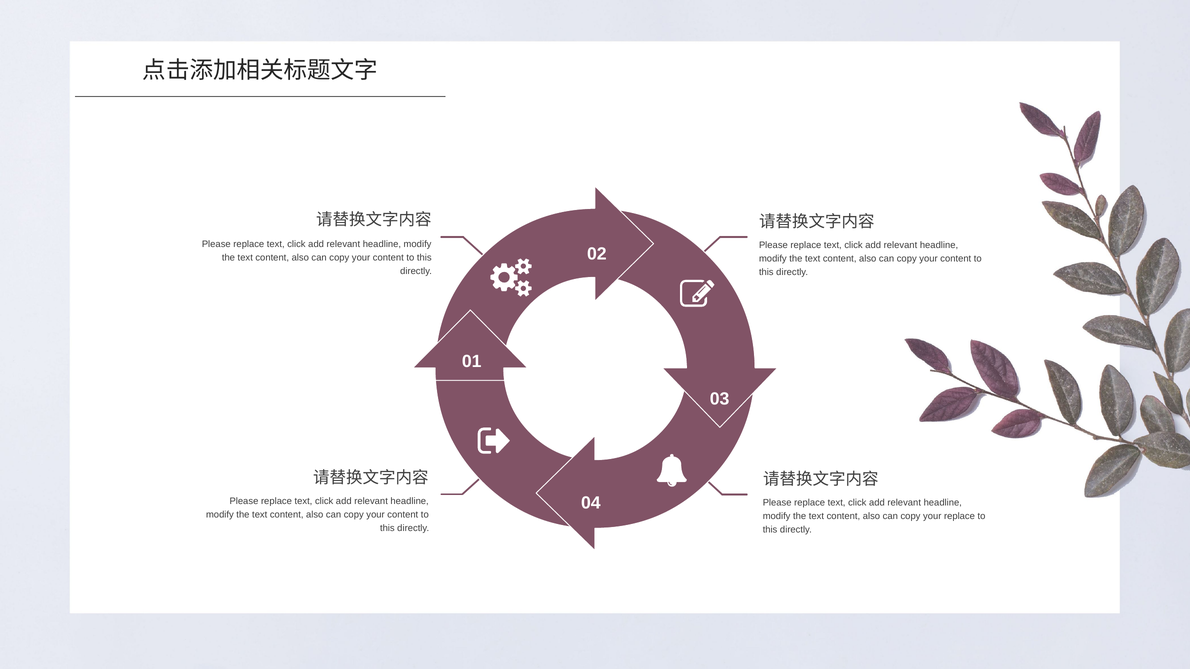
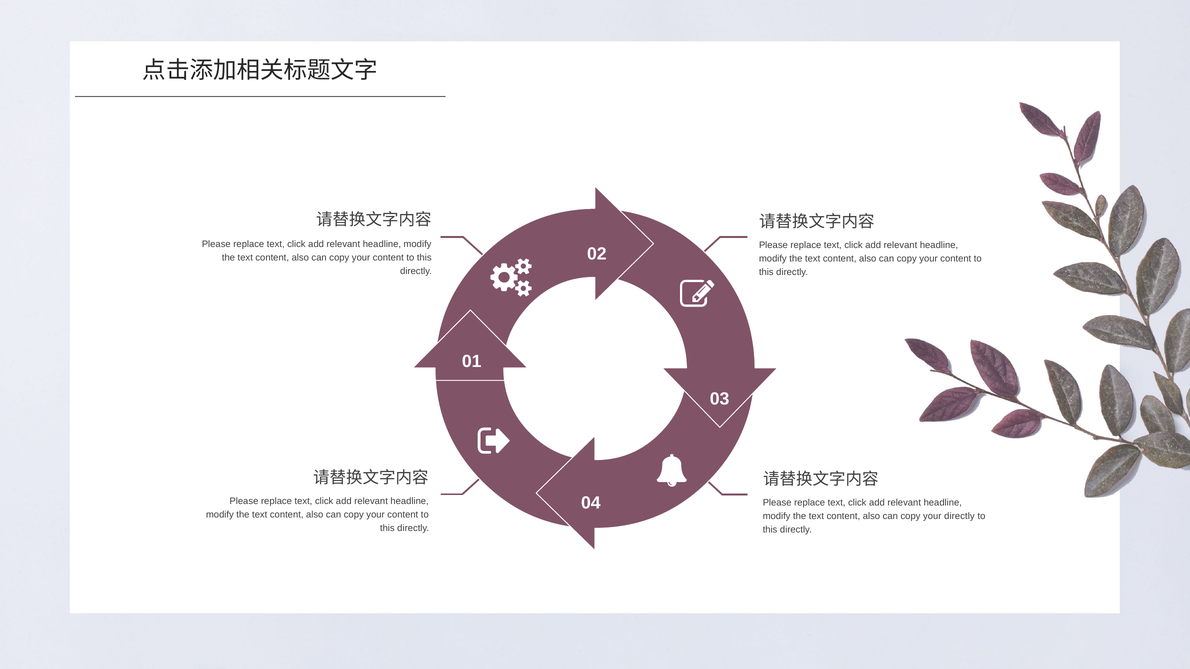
your replace: replace -> directly (959, 517)
